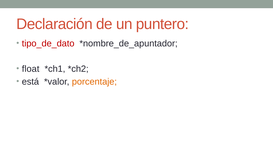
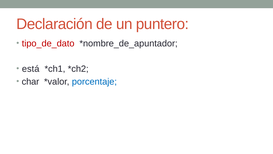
float: float -> está (31, 69)
está: está -> char (30, 82)
porcentaje colour: orange -> blue (94, 82)
